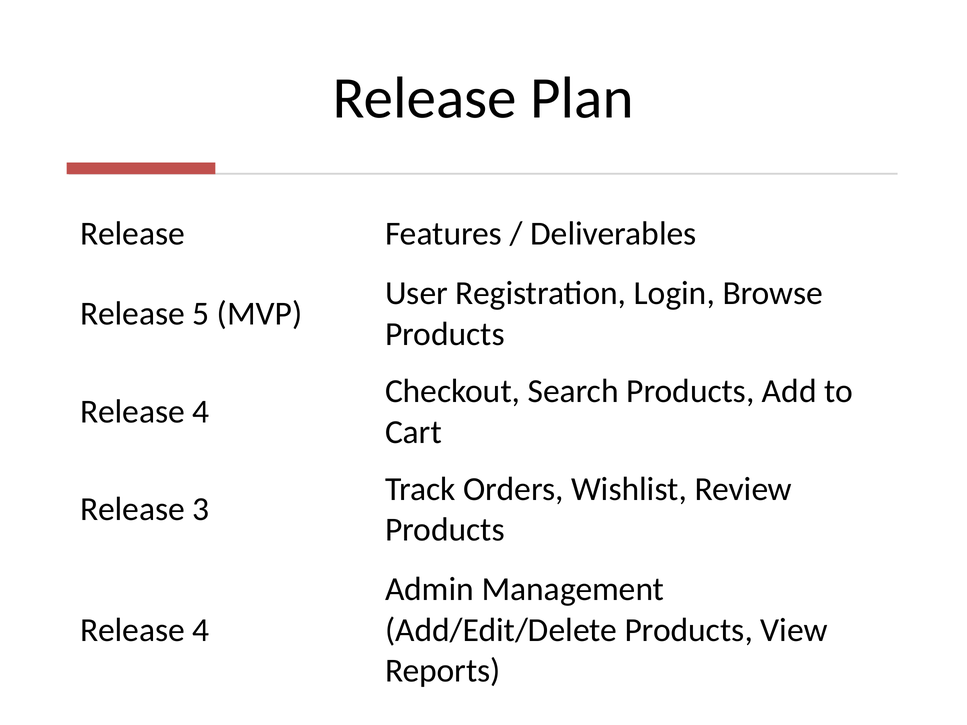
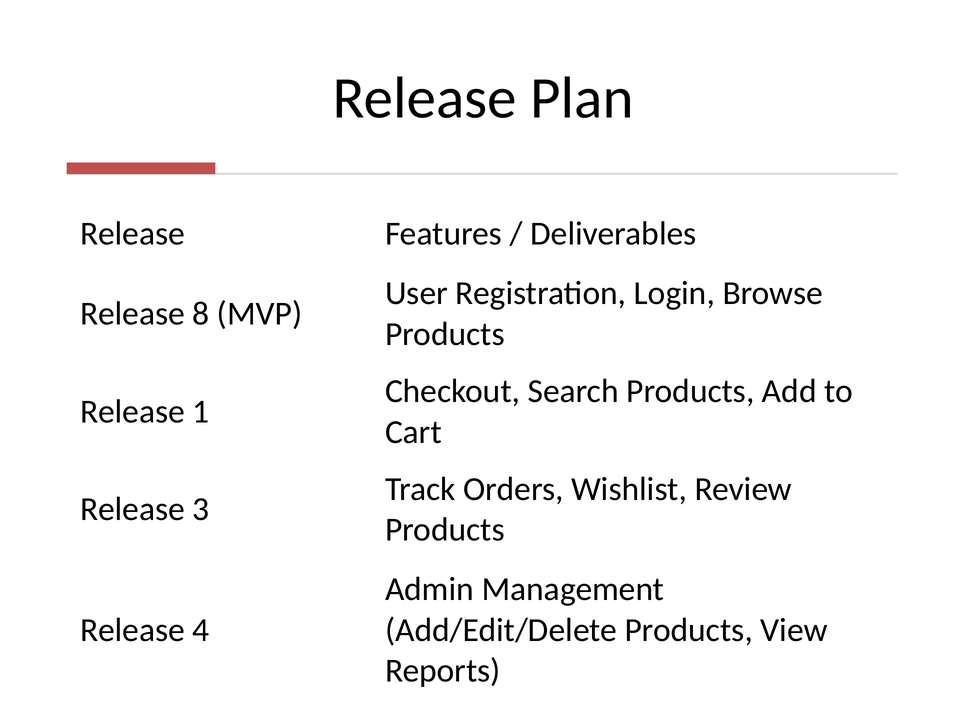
5: 5 -> 8 (201, 314)
4: 4 -> 1 (201, 412)
